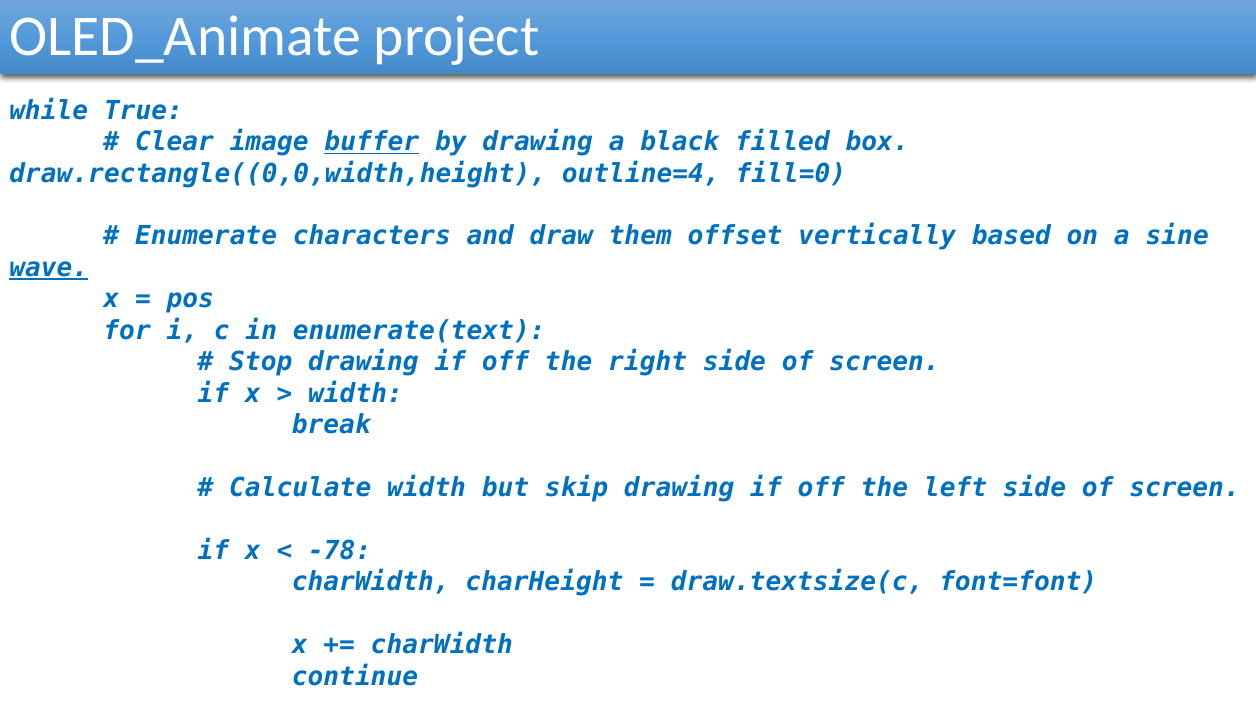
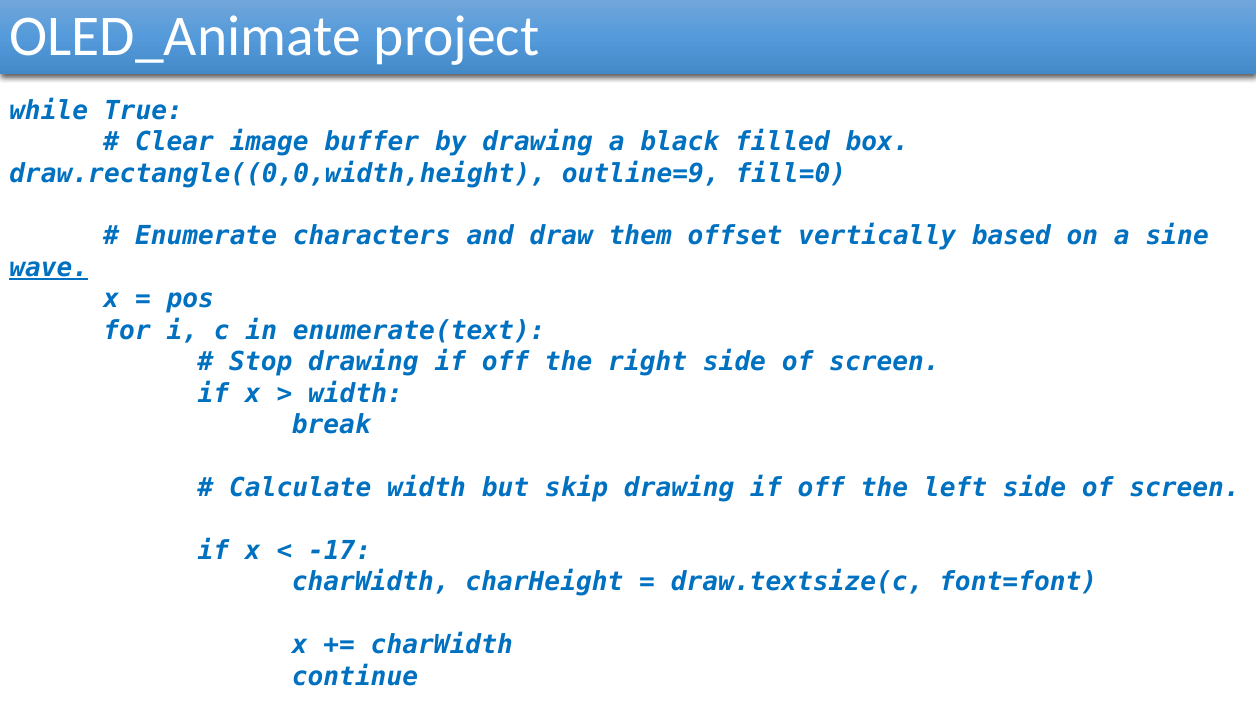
buffer underline: present -> none (372, 142)
outline=4: outline=4 -> outline=9 (641, 173)
-78: -78 -> -17 (340, 550)
